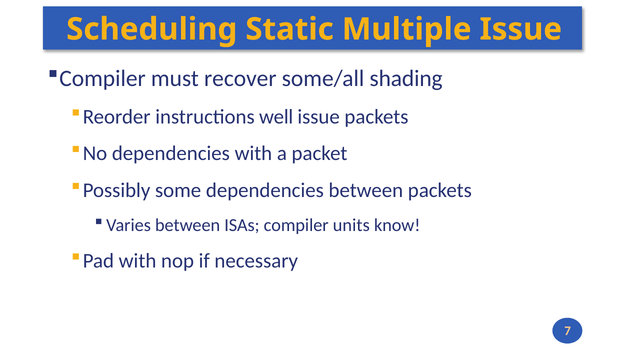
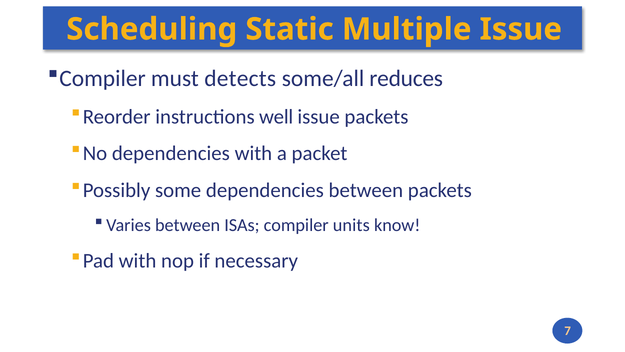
recover: recover -> detects (240, 78)
shading: shading -> reduces (406, 78)
